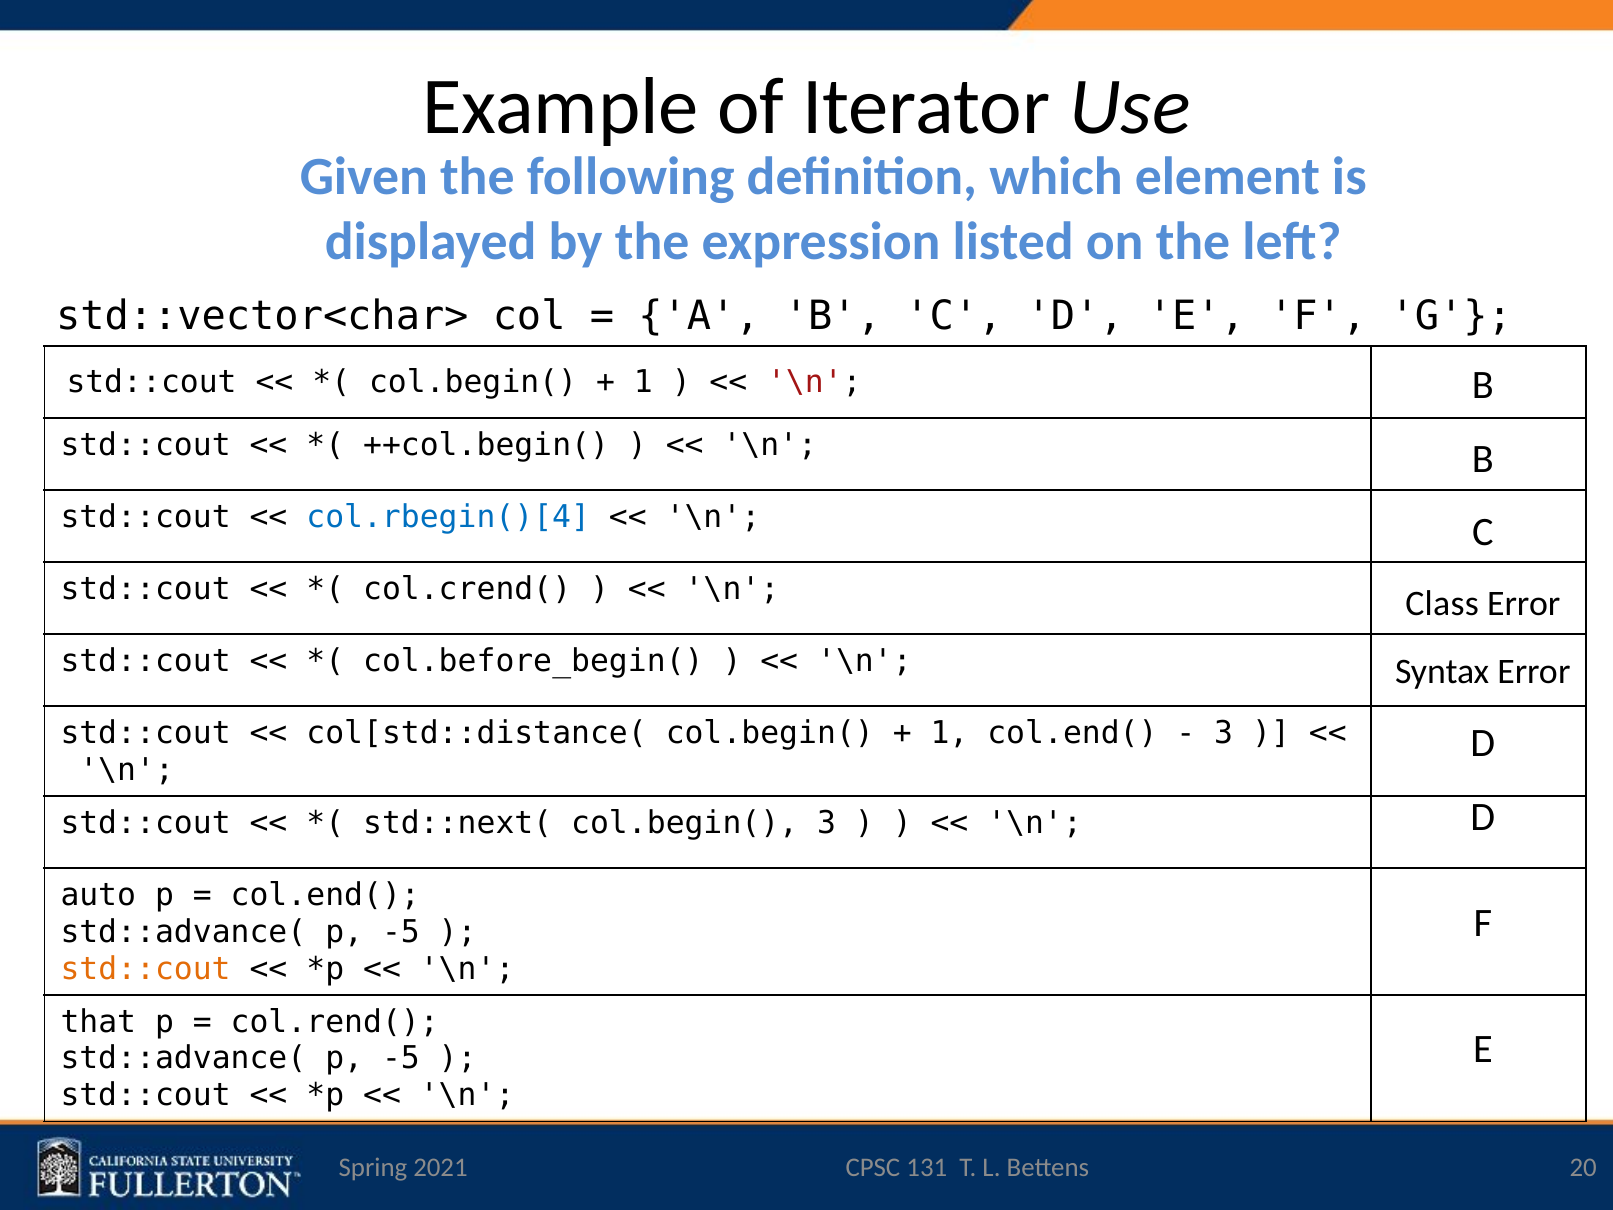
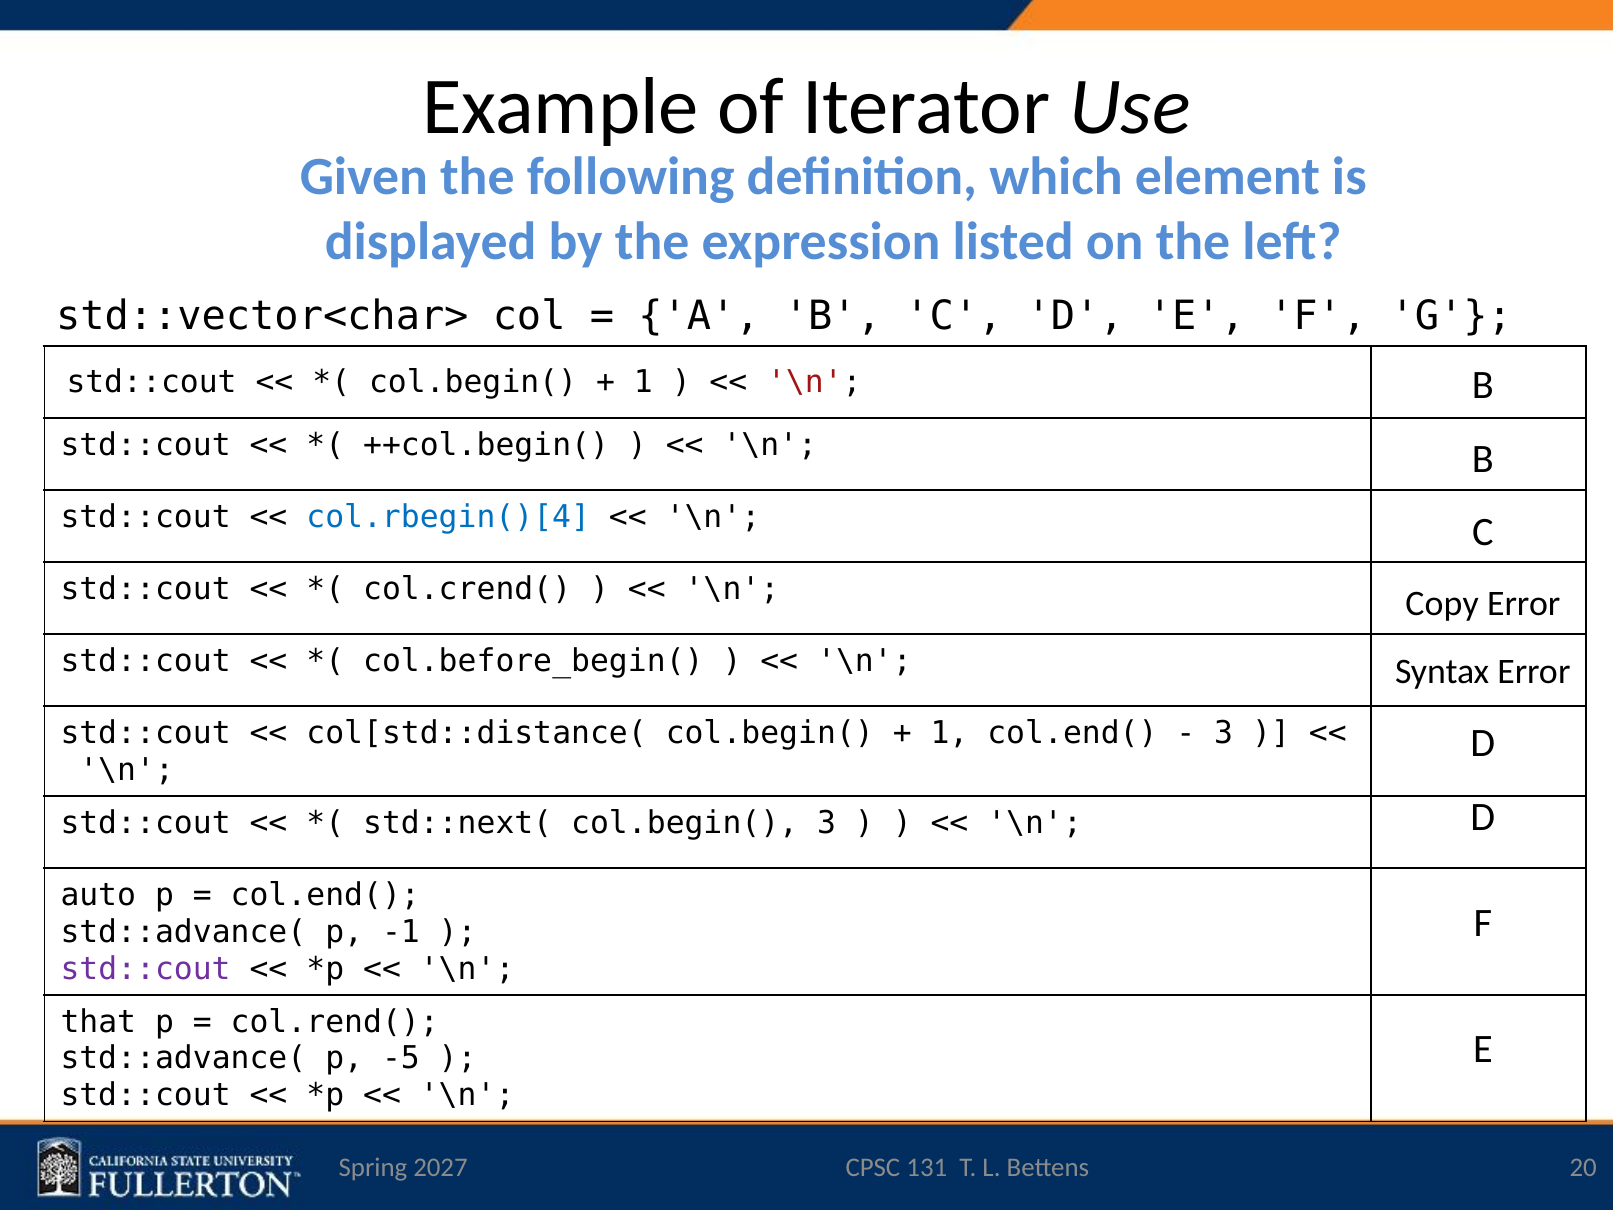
Class: Class -> Copy (1442, 603)
-5: -5 -> -1 (401, 932)
std::cout colour: orange -> purple (146, 969)
2021: 2021 -> 2027 (440, 1167)
